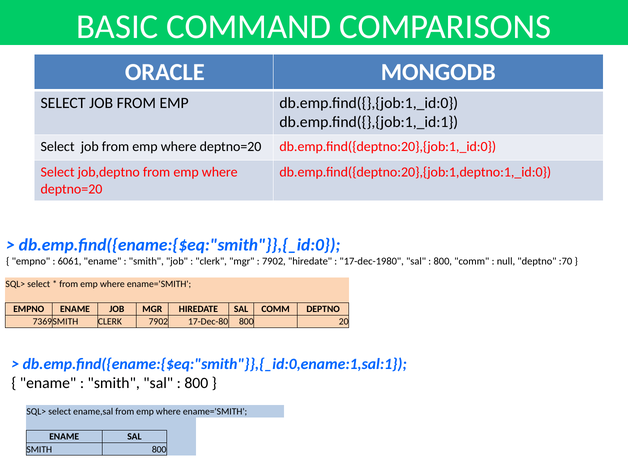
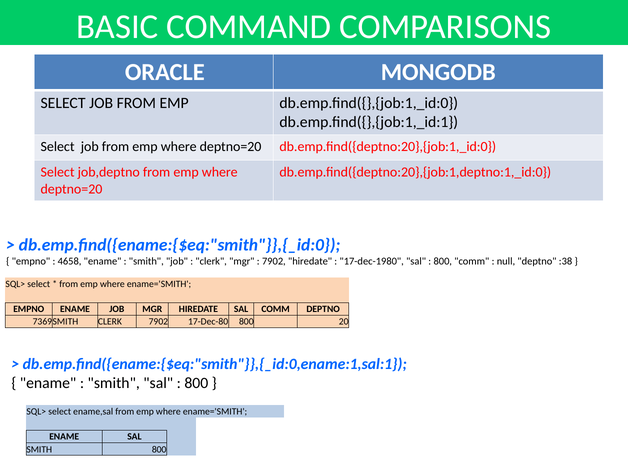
6061: 6061 -> 4658 (70, 261)
:70: :70 -> :38 (566, 261)
